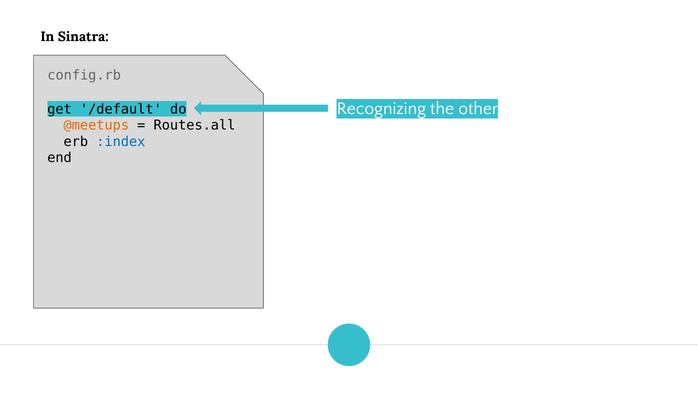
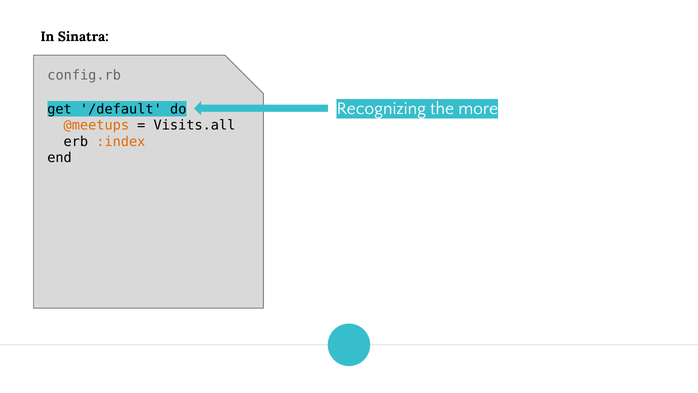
other: other -> more (478, 108)
Routes.all: Routes.all -> Visits.all (194, 125)
:index colour: blue -> orange (121, 142)
